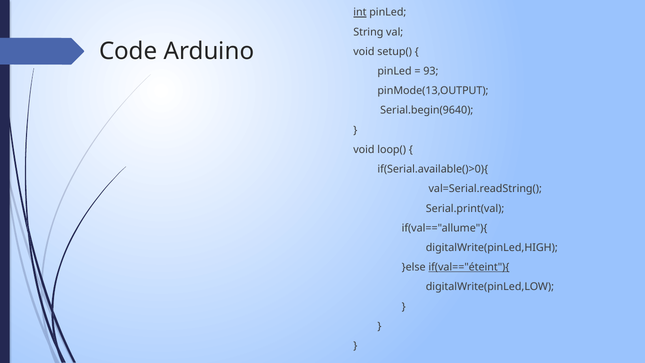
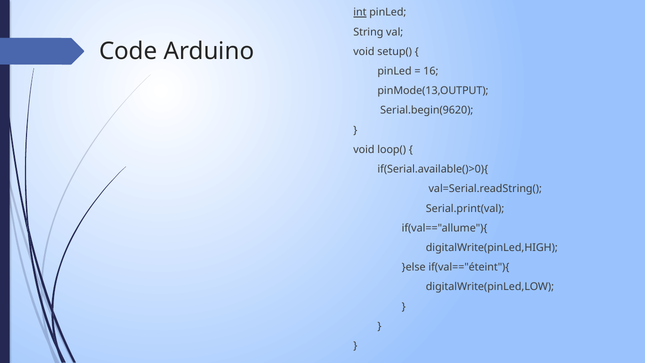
93: 93 -> 16 (431, 71)
Serial.begin(9640: Serial.begin(9640 -> Serial.begin(9620 (427, 110)
if(val=="éteint"){ underline: present -> none (469, 267)
